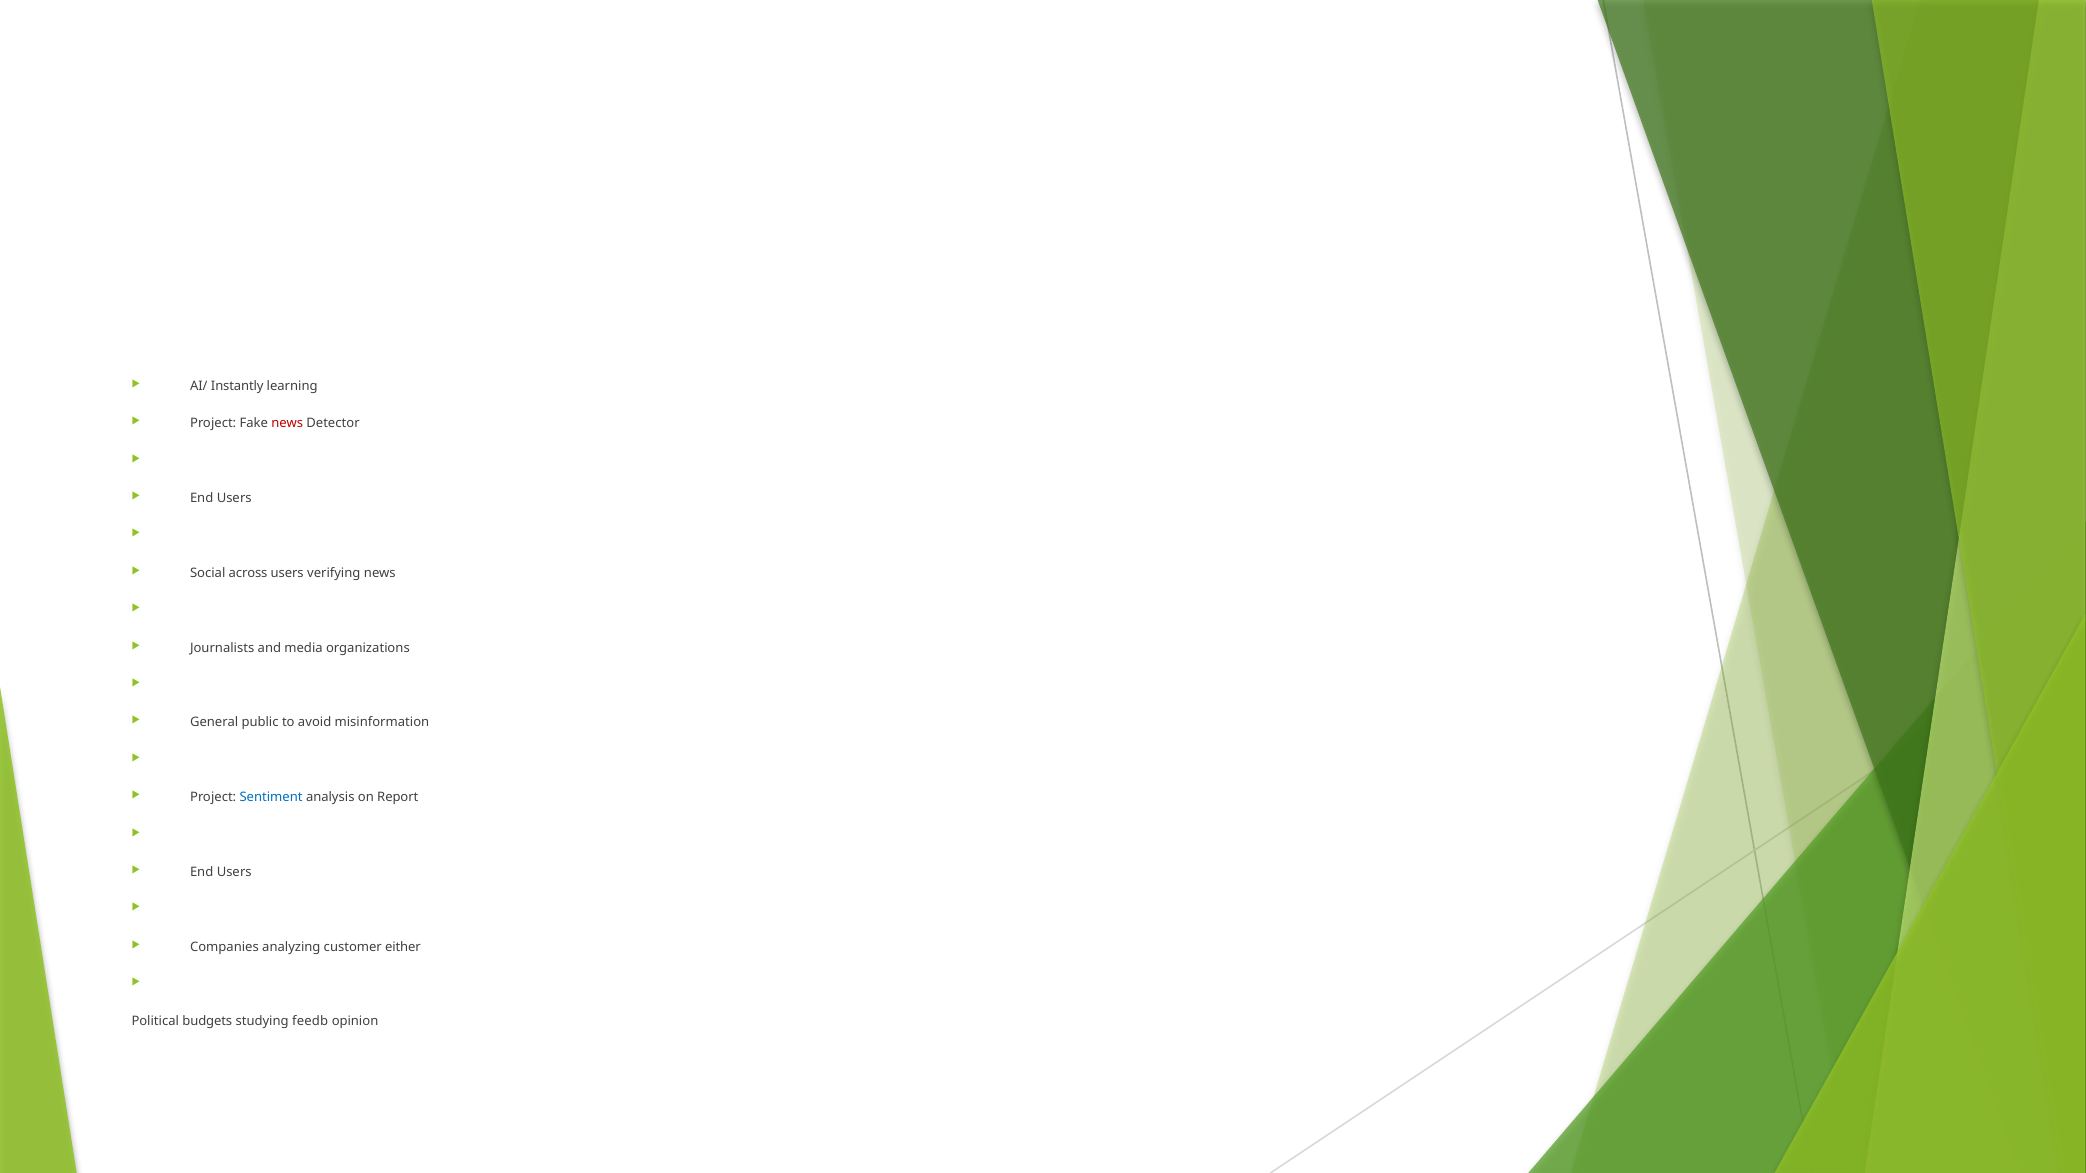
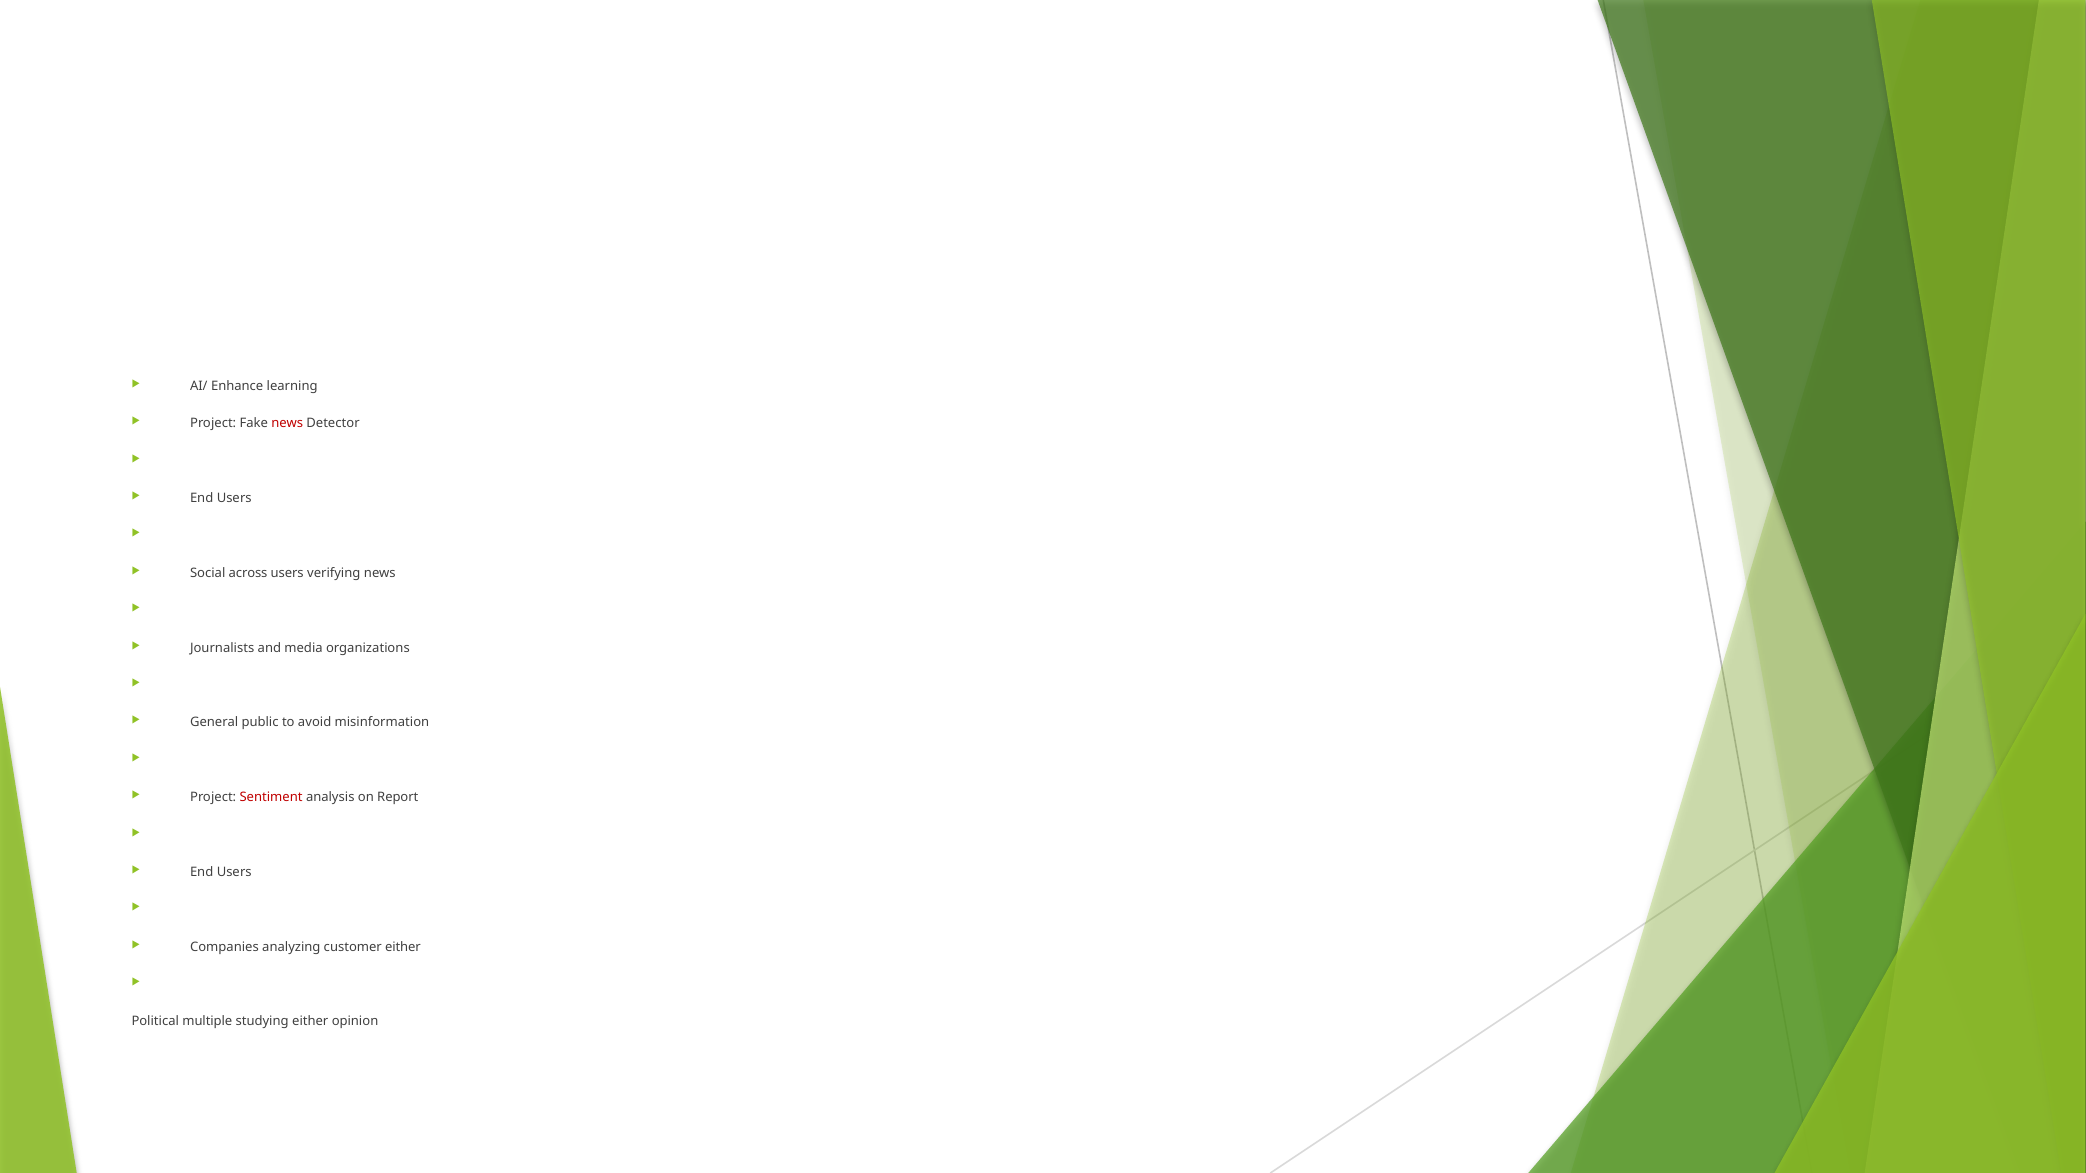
Instantly: Instantly -> Enhance (237, 386)
Sentiment colour: blue -> red (271, 798)
budgets: budgets -> multiple (207, 1022)
studying feedb: feedb -> either (310, 1022)
